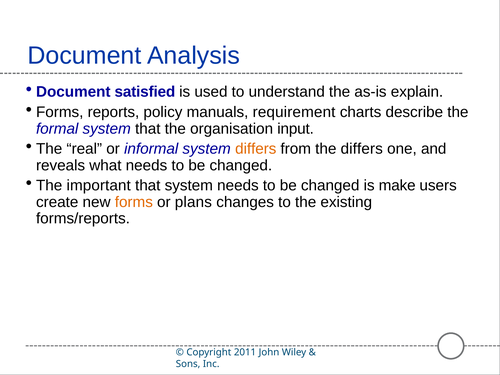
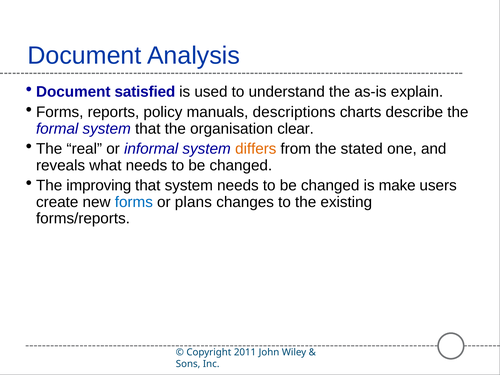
requirement: requirement -> descriptions (294, 112)
input: input -> clear (296, 129)
the differs: differs -> stated (362, 149)
important: important -> improving (99, 186)
forms colour: orange -> blue (134, 202)
